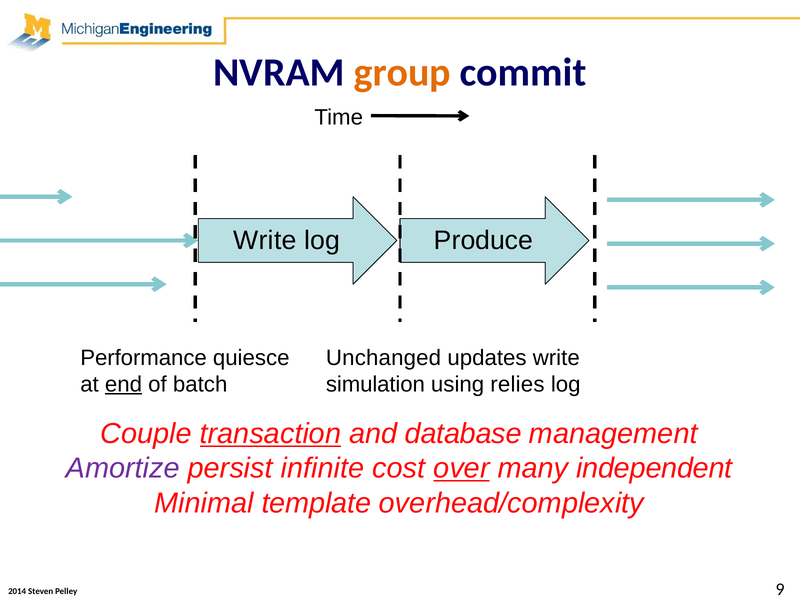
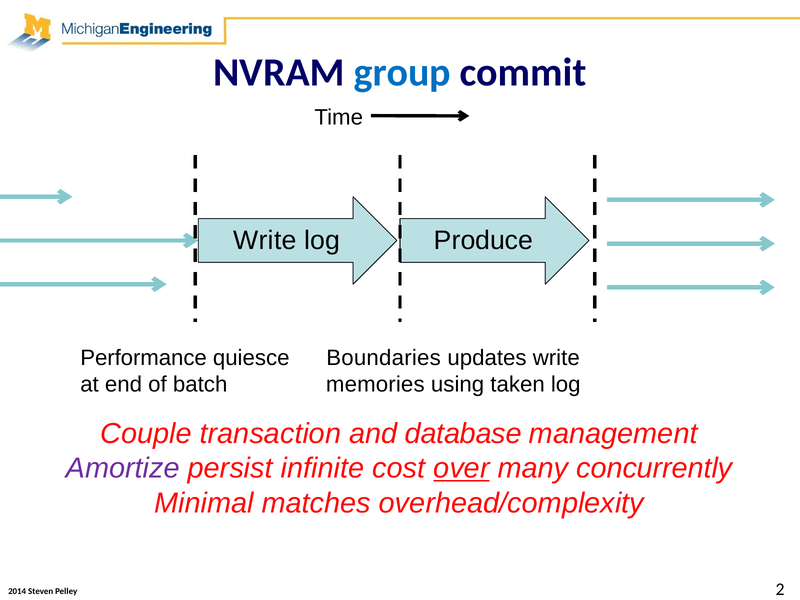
group colour: orange -> blue (402, 73)
Unchanged: Unchanged -> Boundaries (384, 358)
end underline: present -> none (123, 384)
simulation: simulation -> memories (375, 384)
relies: relies -> taken (518, 384)
transaction underline: present -> none (270, 434)
independent: independent -> concurrently (654, 468)
template: template -> matches (316, 503)
9: 9 -> 2 (780, 589)
